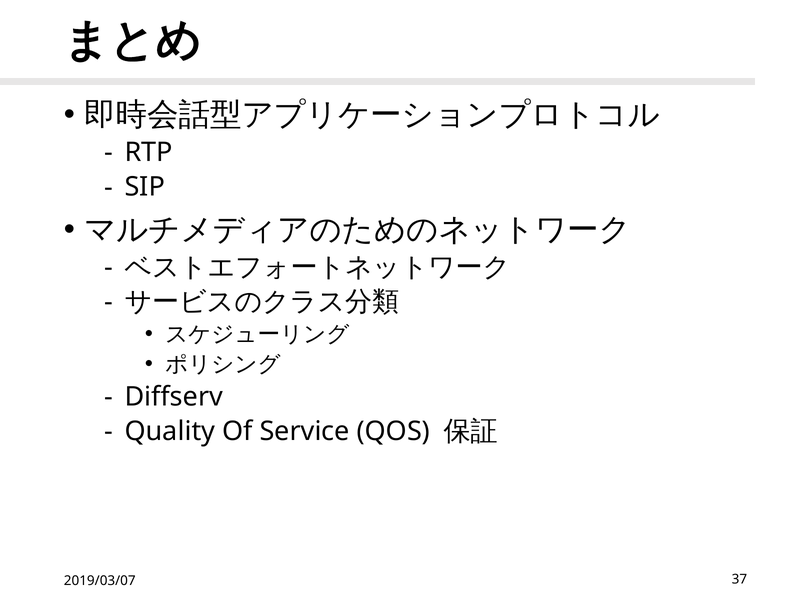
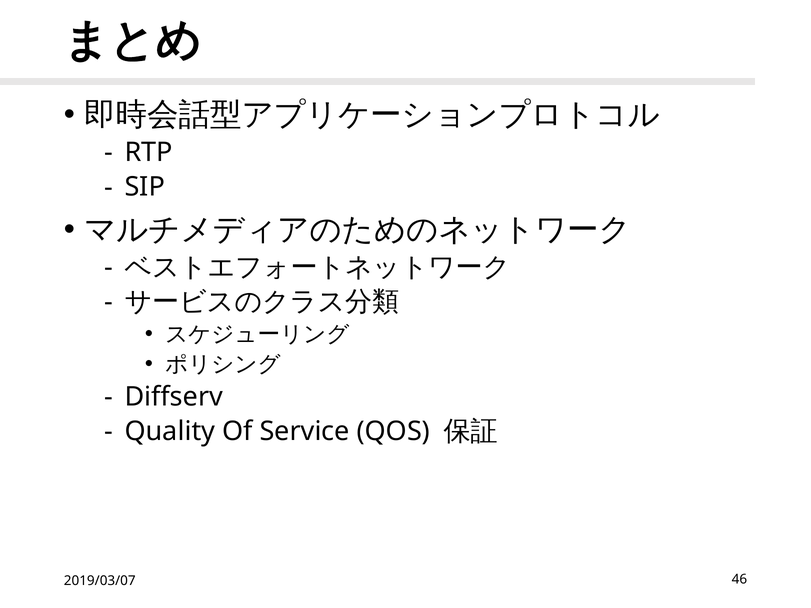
37: 37 -> 46 (739, 580)
